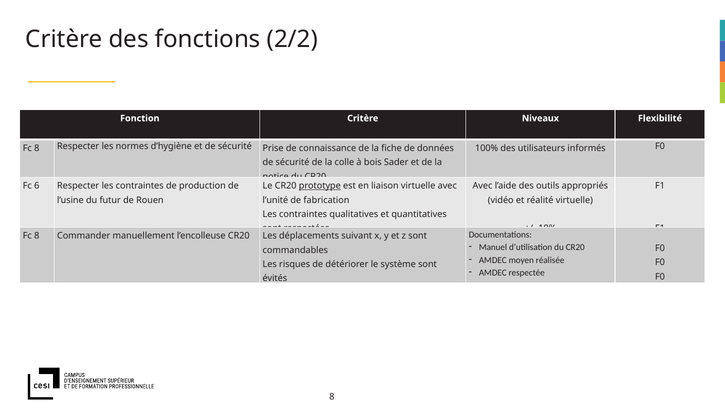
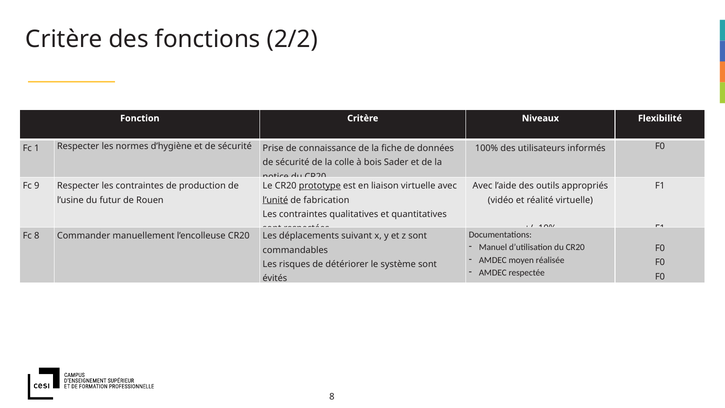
8: 8 -> 1 (37, 148)
6: 6 -> 9 (37, 186)
l’unité underline: none -> present (275, 200)
